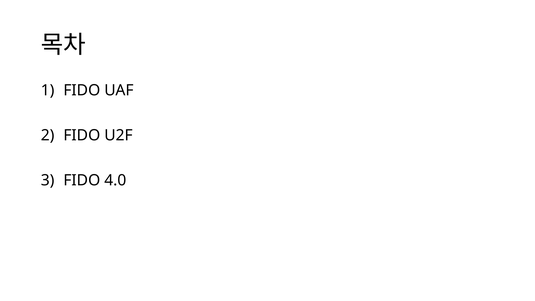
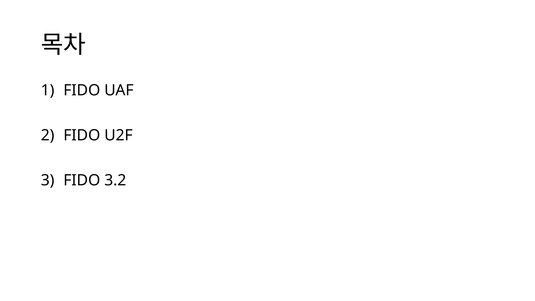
4.0: 4.0 -> 3.2 (115, 180)
